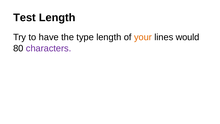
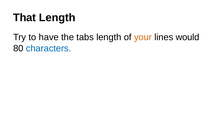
Test: Test -> That (25, 18)
type: type -> tabs (85, 37)
characters colour: purple -> blue (49, 48)
